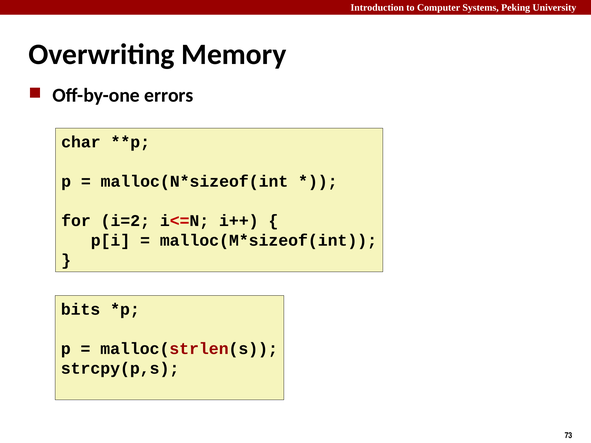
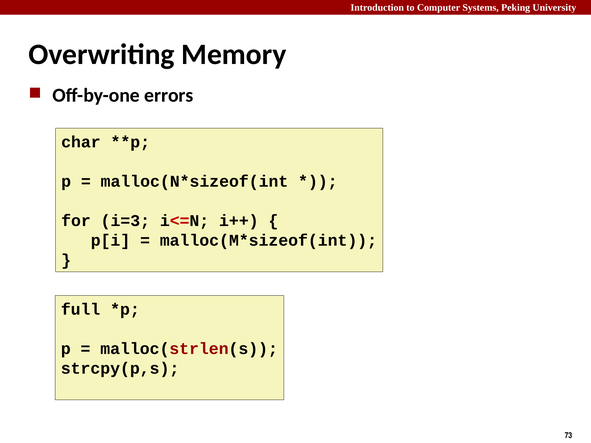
i=2: i=2 -> i=3 (125, 221)
bits: bits -> full (81, 310)
